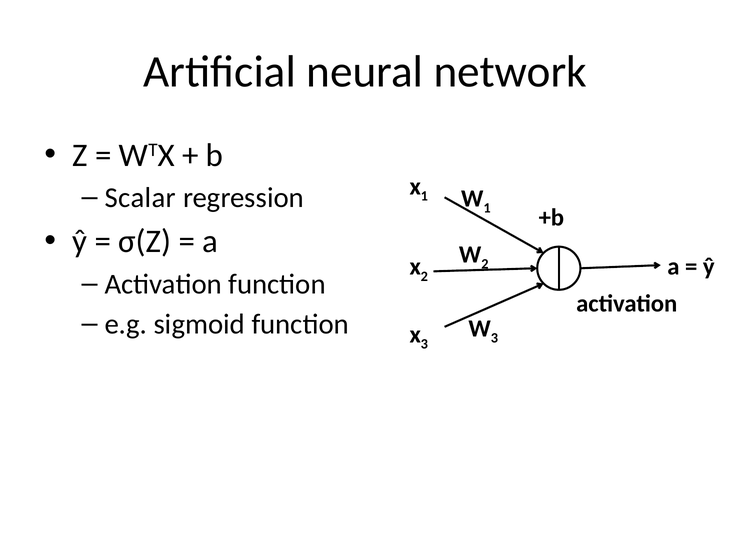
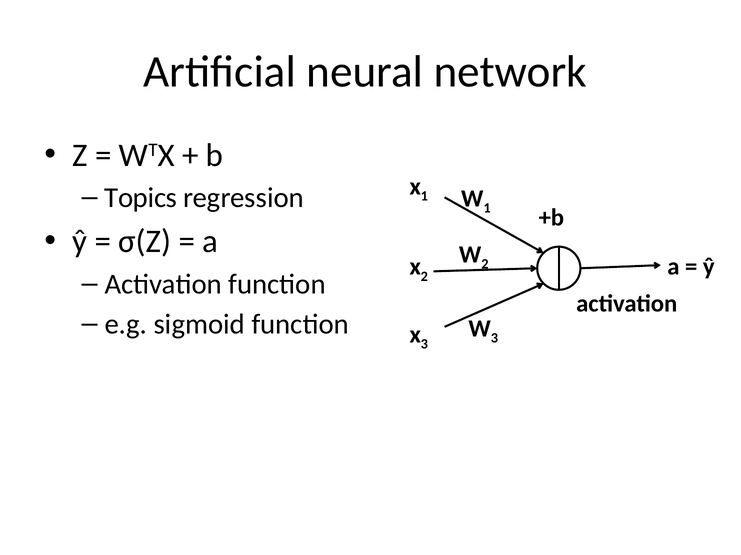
Scalar: Scalar -> Topics (141, 198)
